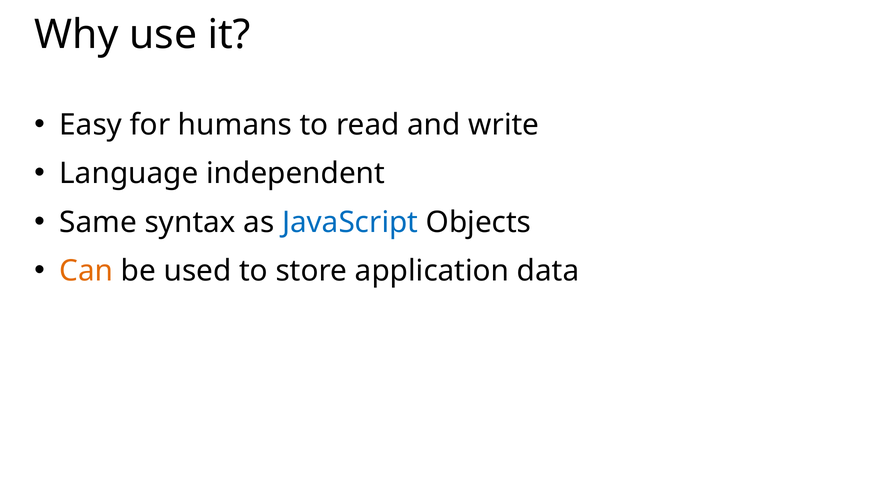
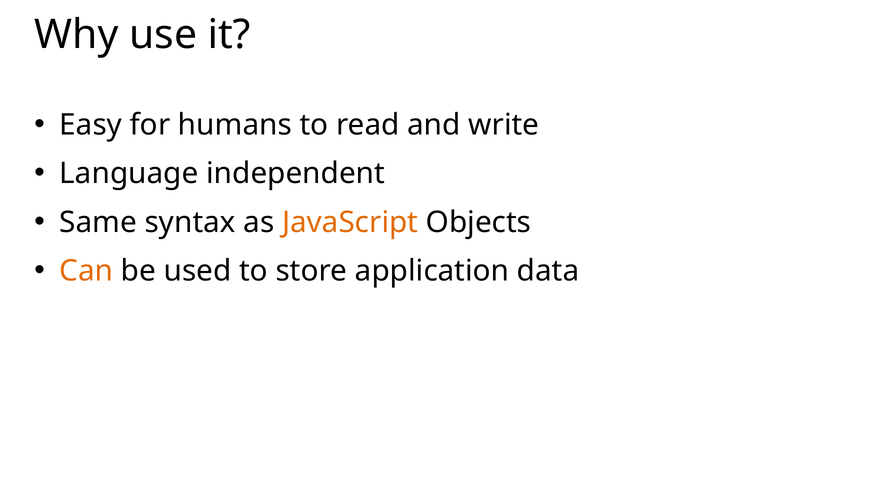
JavaScript colour: blue -> orange (350, 222)
